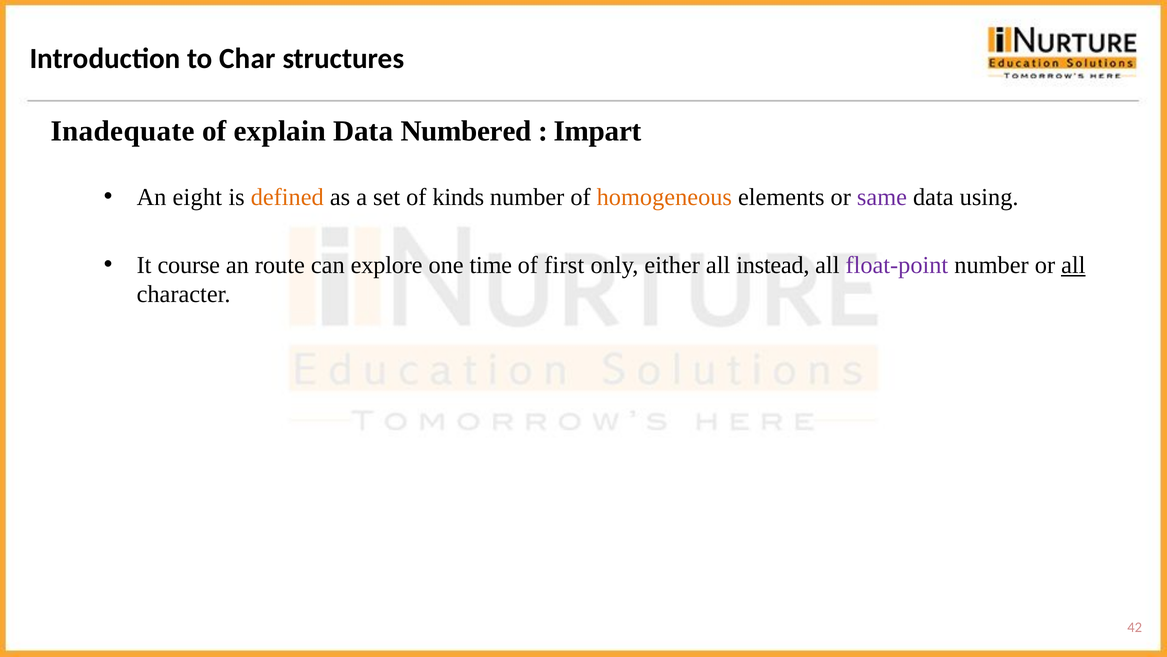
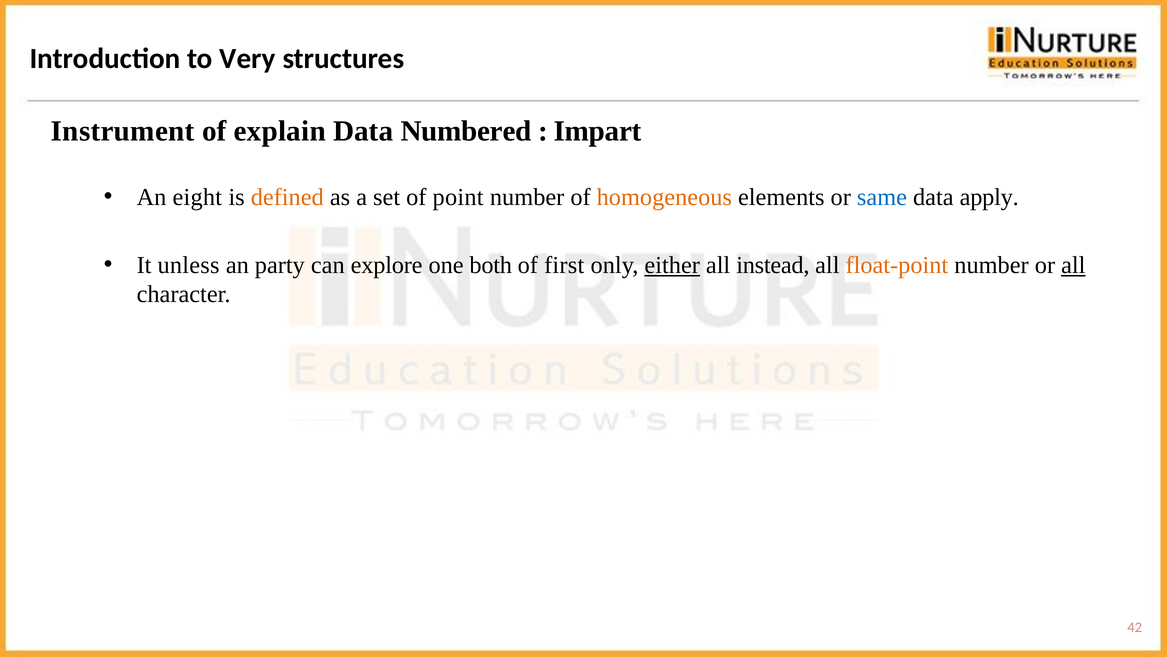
Char: Char -> Very (247, 58)
Inadequate: Inadequate -> Instrument (123, 131)
kinds: kinds -> point (458, 197)
same colour: purple -> blue (882, 197)
using: using -> apply (989, 197)
course: course -> unless (189, 265)
route: route -> party (280, 265)
time: time -> both (491, 265)
either underline: none -> present (672, 265)
float-point colour: purple -> orange (897, 265)
